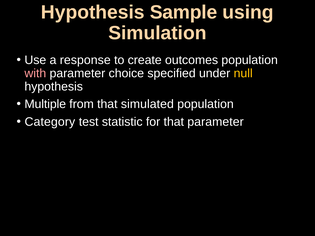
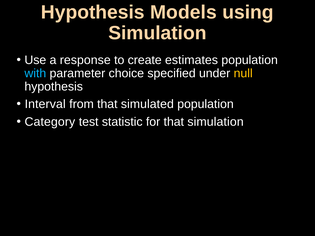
Sample: Sample -> Models (183, 12)
outcomes: outcomes -> estimates (192, 60)
with colour: pink -> light blue (35, 73)
Multiple: Multiple -> Interval (45, 104)
that parameter: parameter -> simulation (216, 122)
